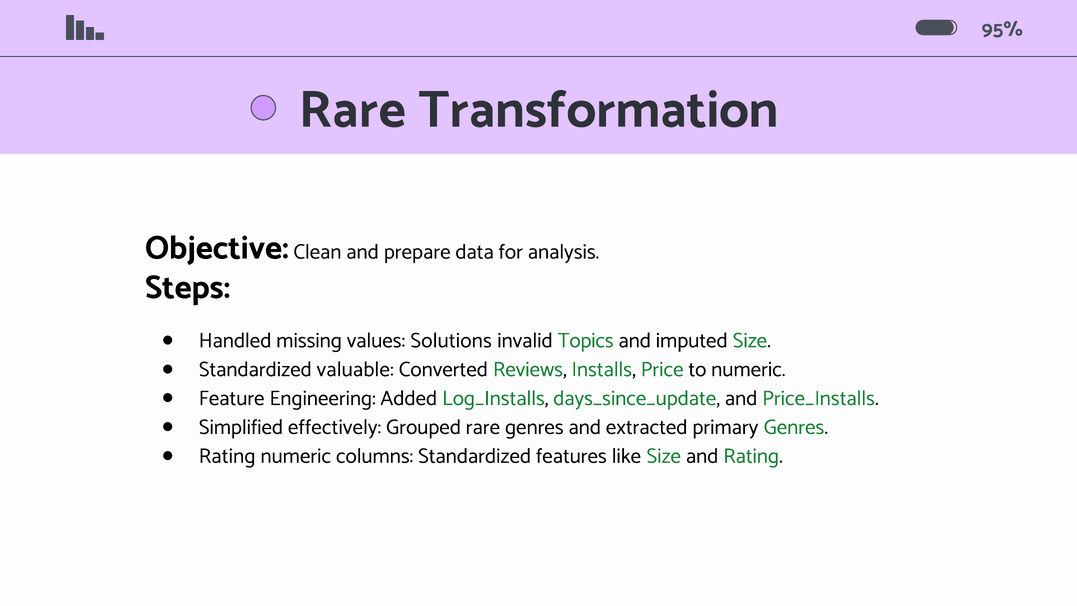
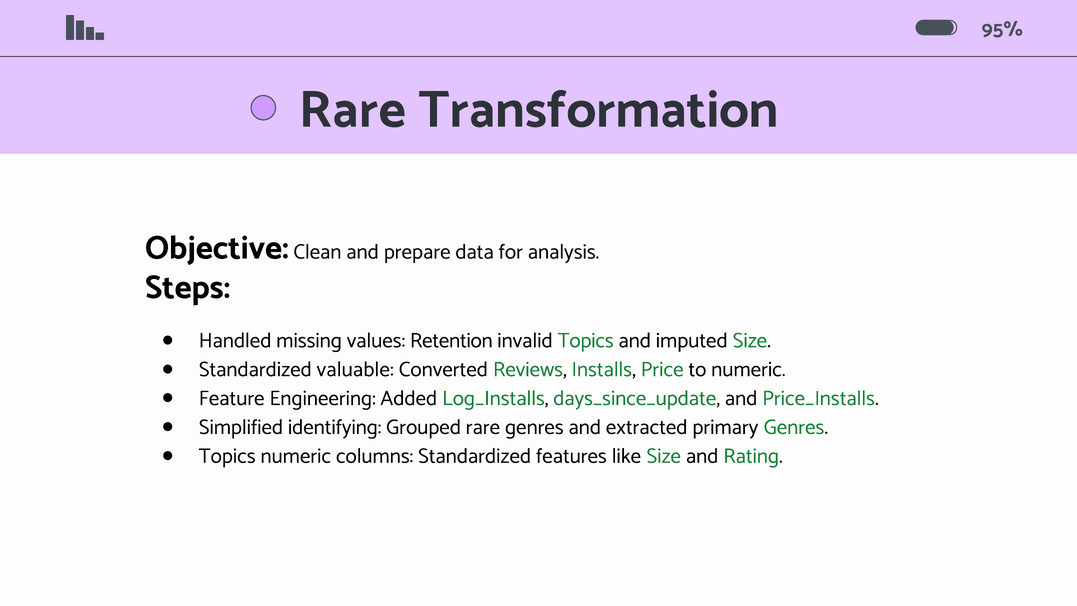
Solutions: Solutions -> Retention (451, 340)
effectively: effectively -> identifying (335, 427)
Rating: Rating -> Topics (227, 456)
